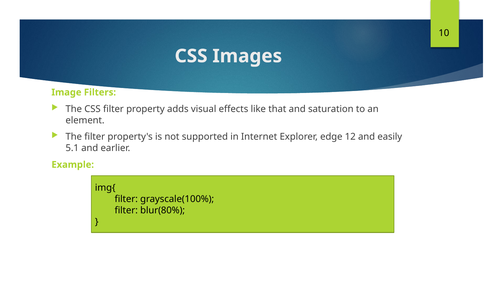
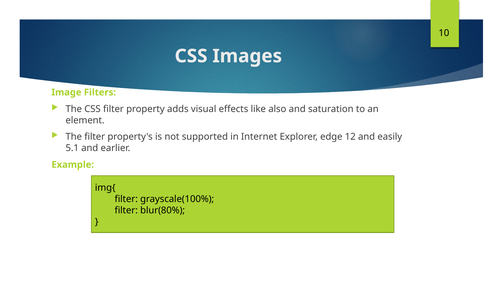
that: that -> also (277, 109)
